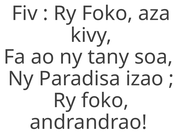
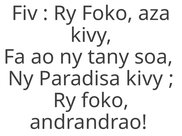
Paradisa izao: izao -> kivy (144, 79)
